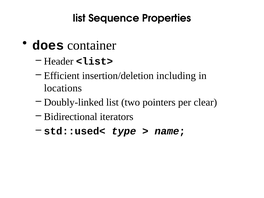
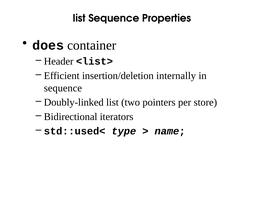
including: including -> internally (176, 76)
locations: locations -> sequence (63, 88)
clear: clear -> store (205, 102)
